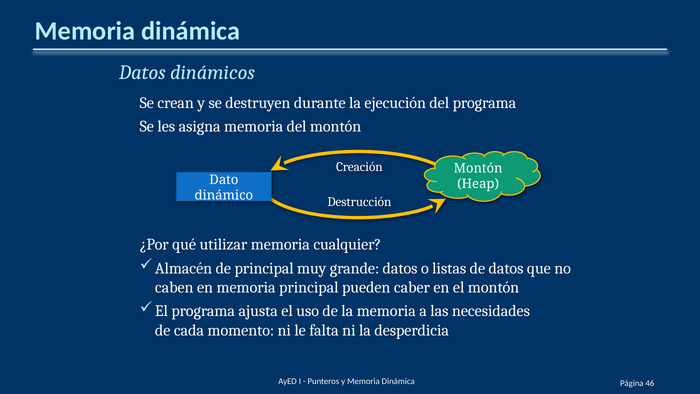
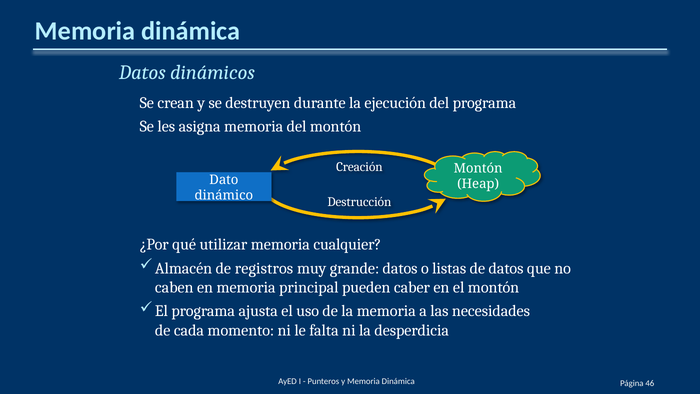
de principal: principal -> registros (264, 268)
